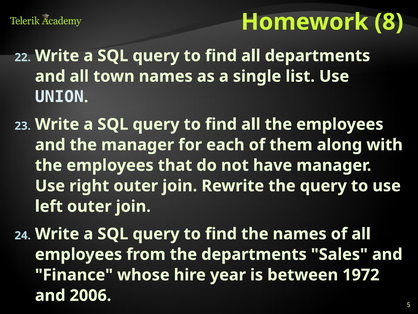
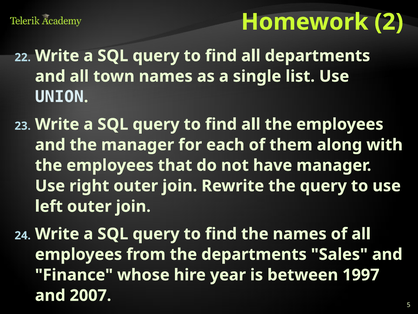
8: 8 -> 2 (389, 22)
1972: 1972 -> 1997 (361, 275)
2006: 2006 -> 2007 (90, 295)
